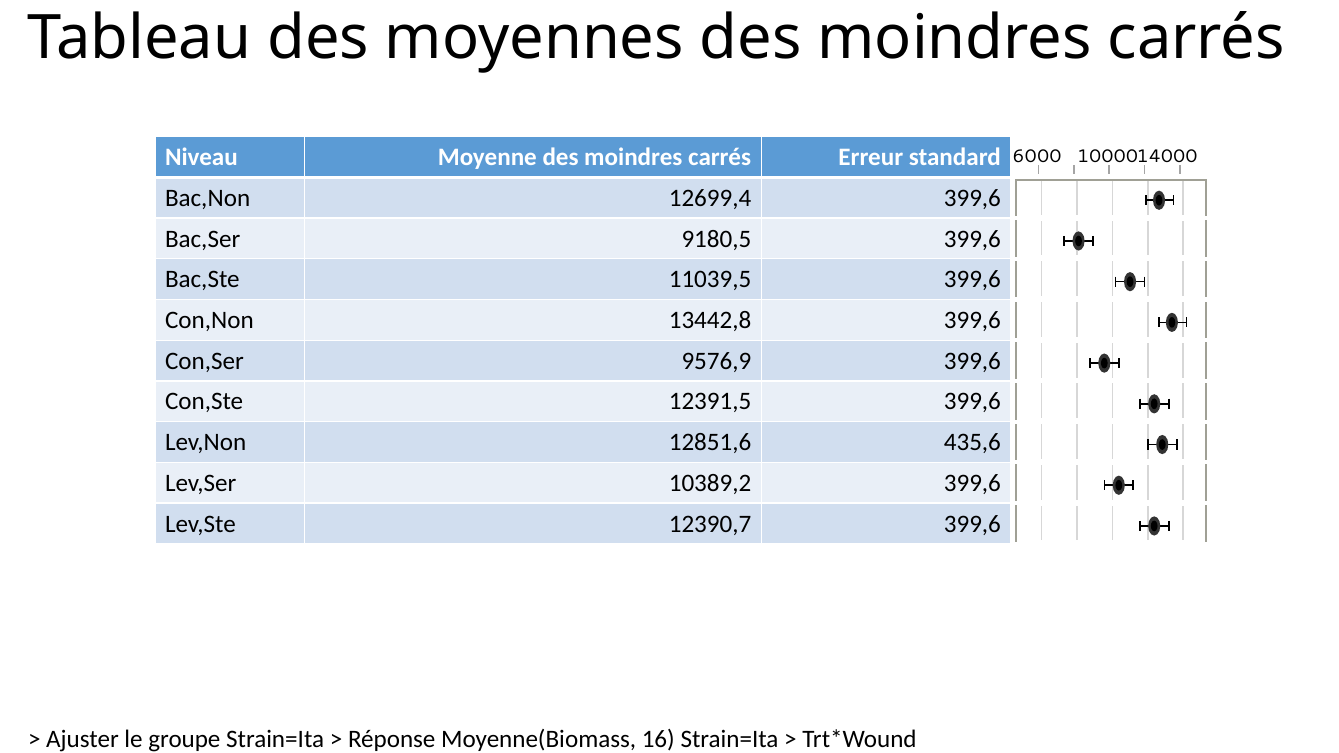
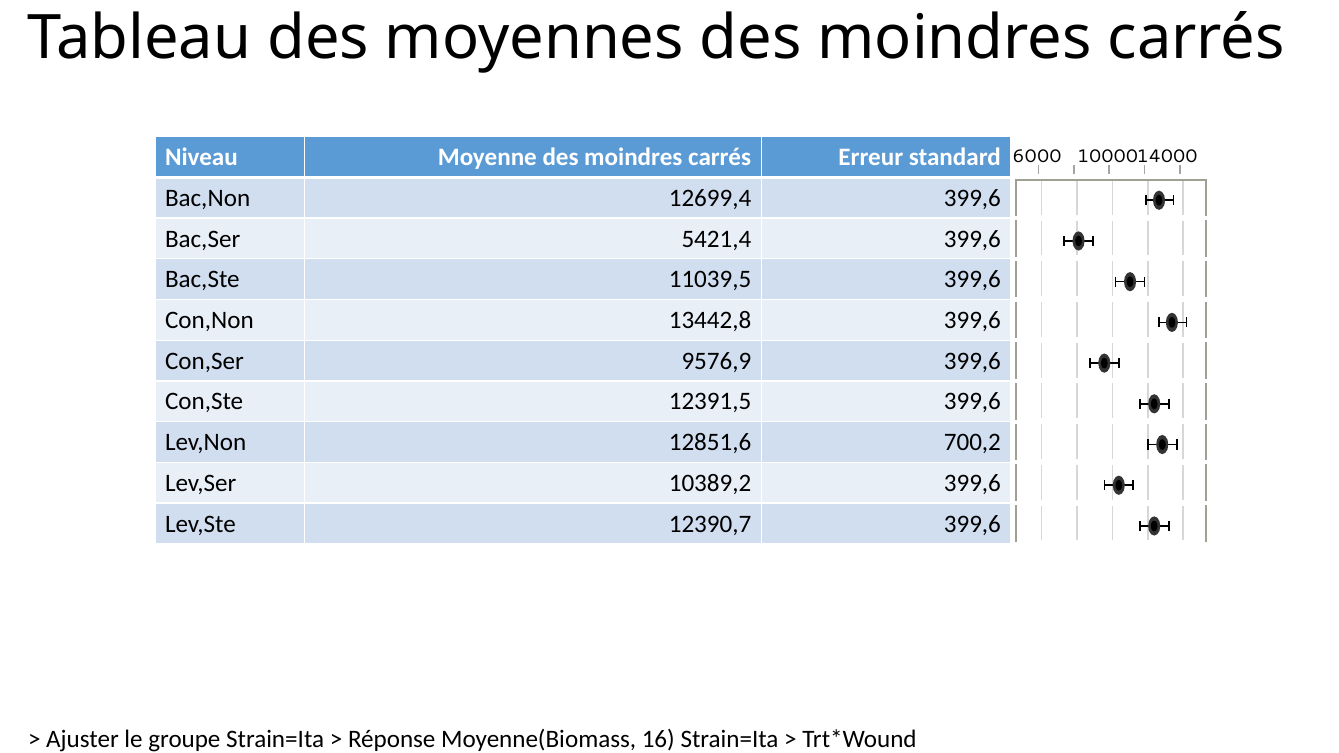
9180,5: 9180,5 -> 5421,4 (716, 239)
435,6: 435,6 -> 700,2 (972, 442)
